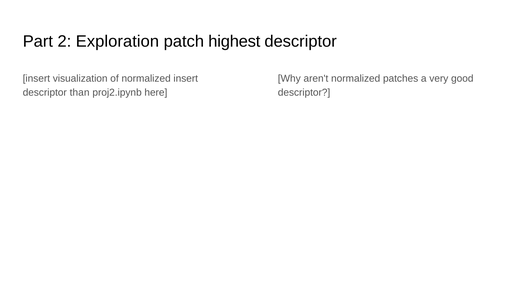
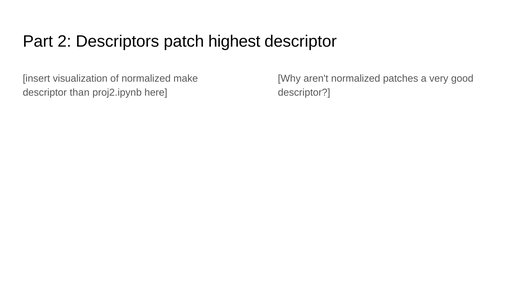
Exploration: Exploration -> Descriptors (117, 41)
normalized insert: insert -> make (186, 79)
